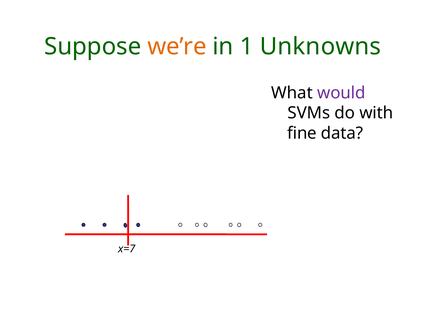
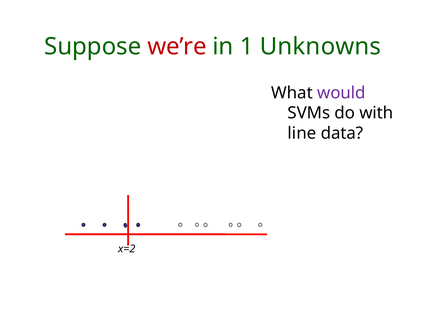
we’re colour: orange -> red (177, 46)
fine: fine -> line (302, 133)
x=7: x=7 -> x=2 (127, 249)
